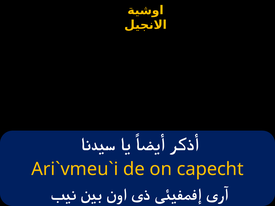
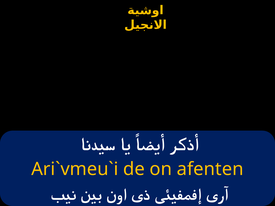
capecht: capecht -> afenten (210, 169)
